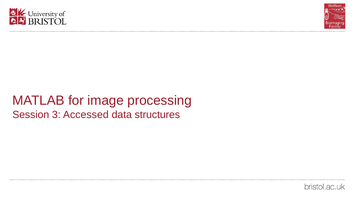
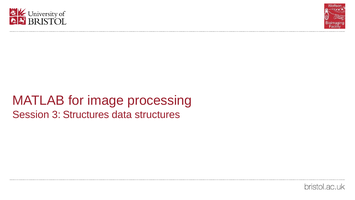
3 Accessed: Accessed -> Structures (86, 114)
